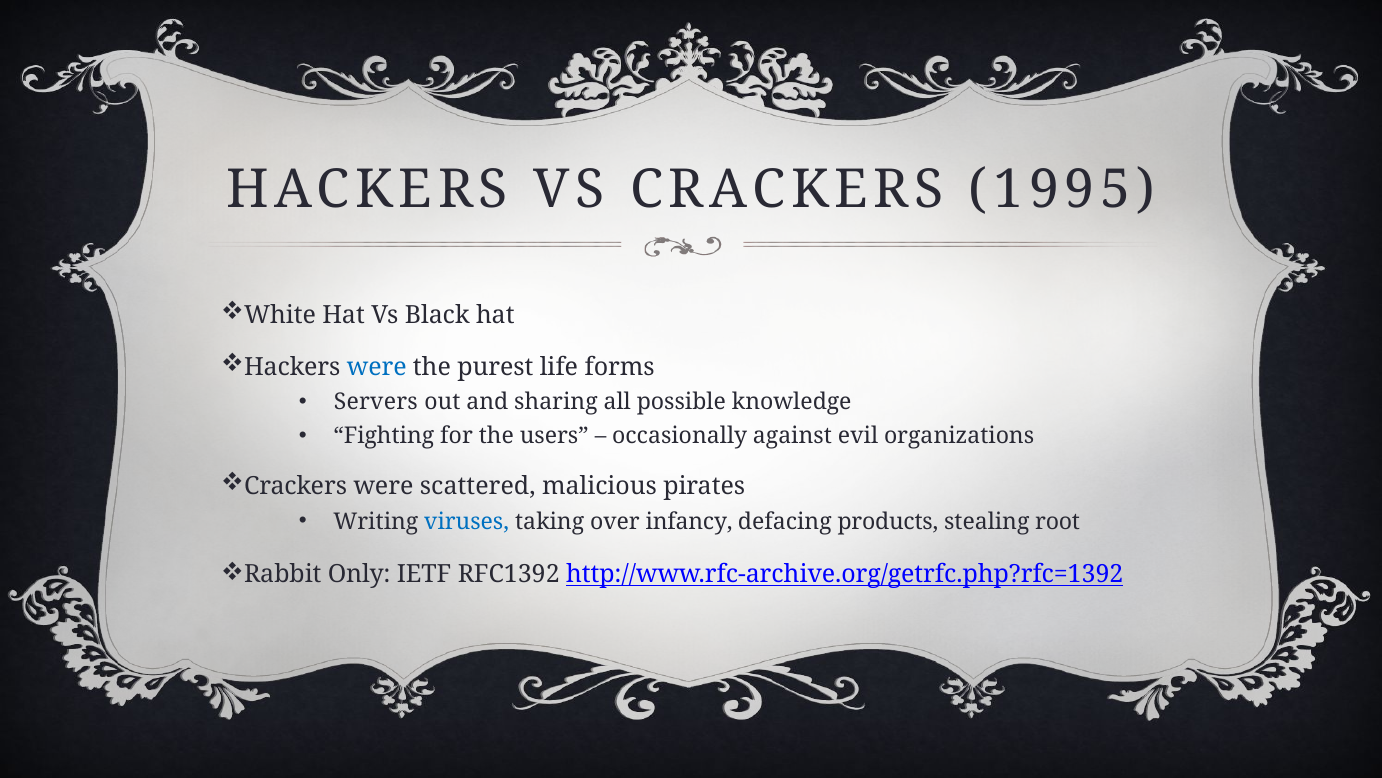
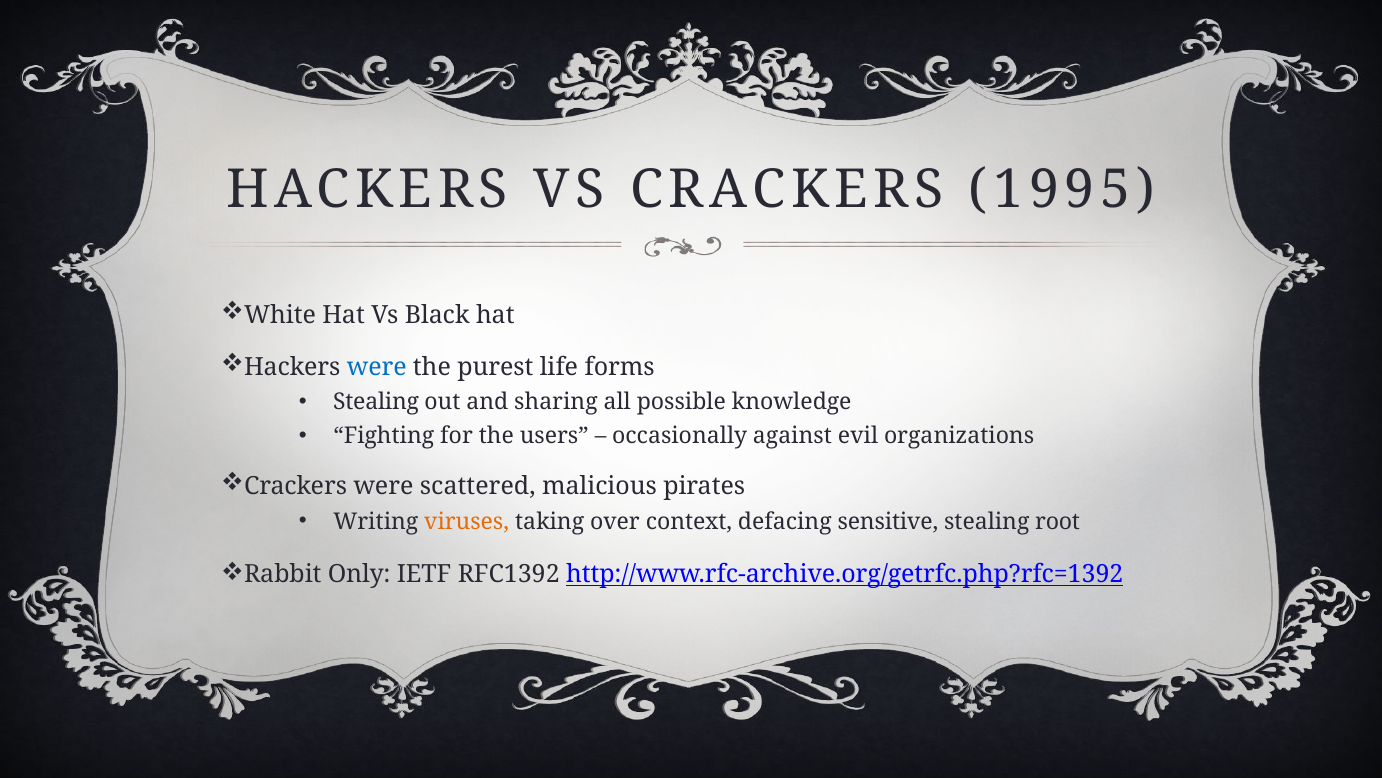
Servers: Servers -> Stealing (376, 402)
viruses colour: blue -> orange (467, 521)
infancy: infancy -> context (689, 521)
products: products -> sensitive (888, 521)
